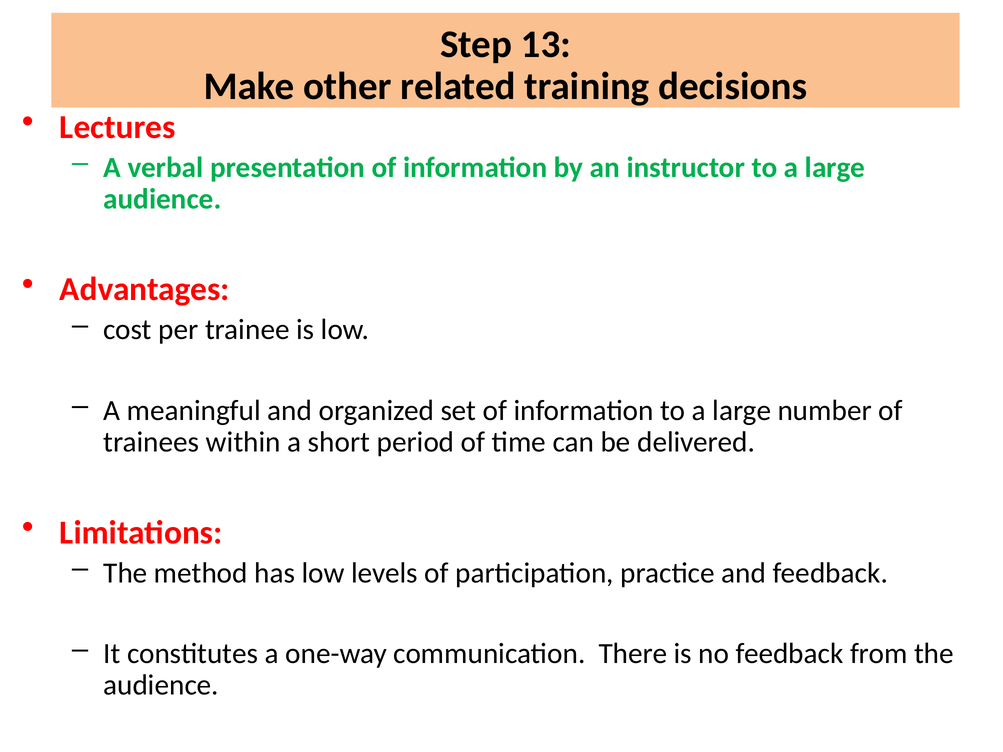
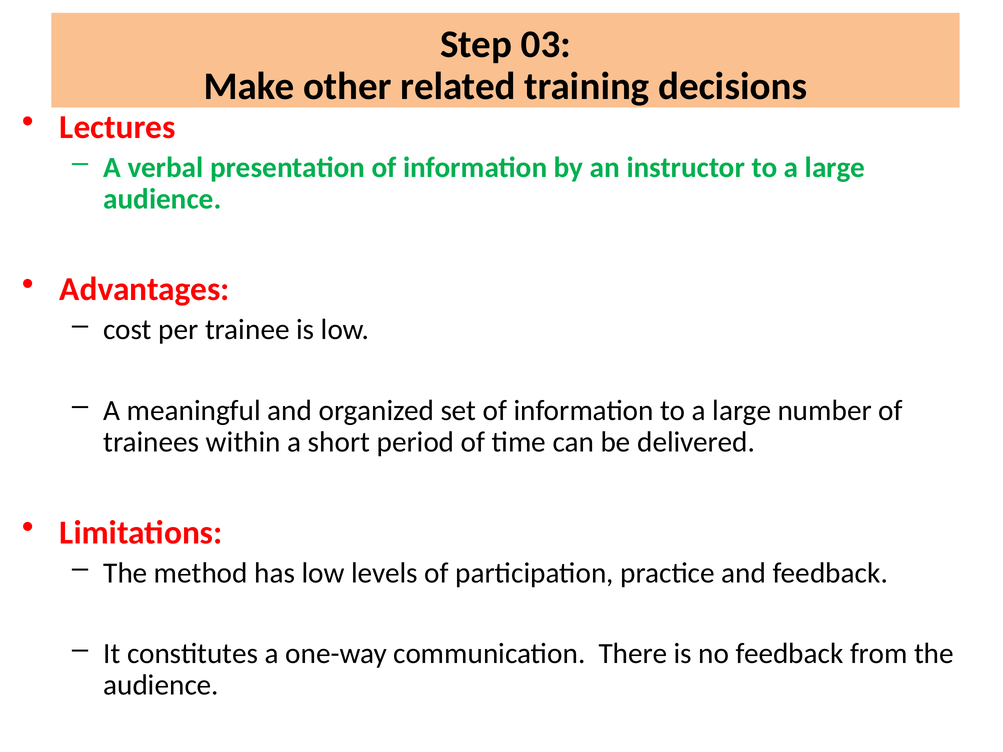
13: 13 -> 03 (546, 44)
